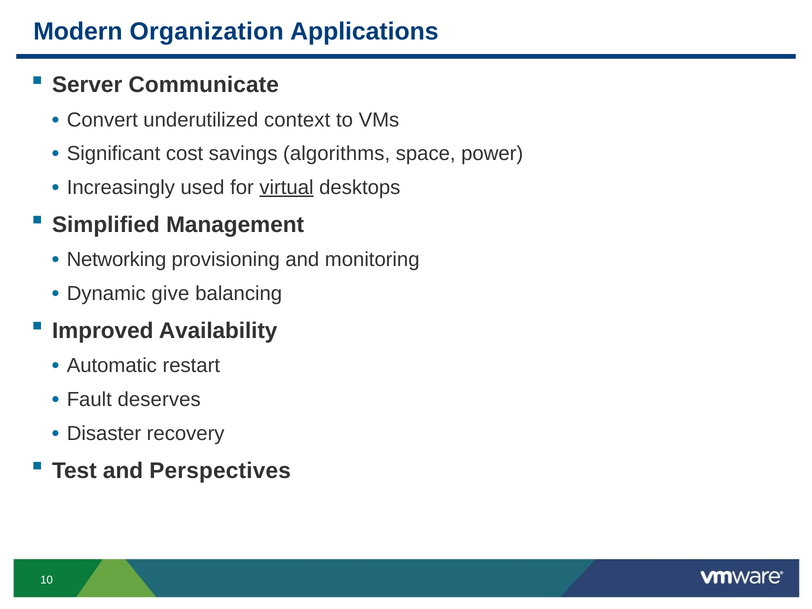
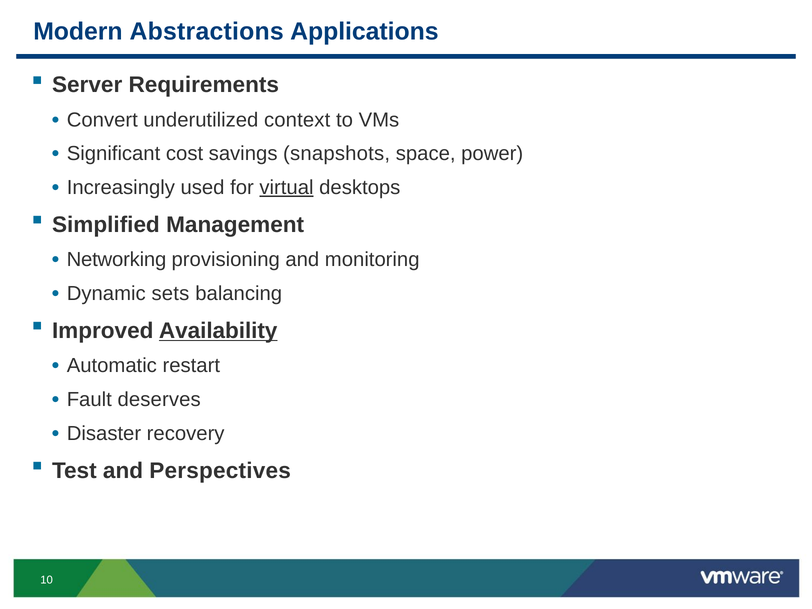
Organization: Organization -> Abstractions (207, 32)
Communicate: Communicate -> Requirements (204, 85)
algorithms: algorithms -> snapshots (337, 154)
give: give -> sets (170, 294)
Availability underline: none -> present (218, 331)
